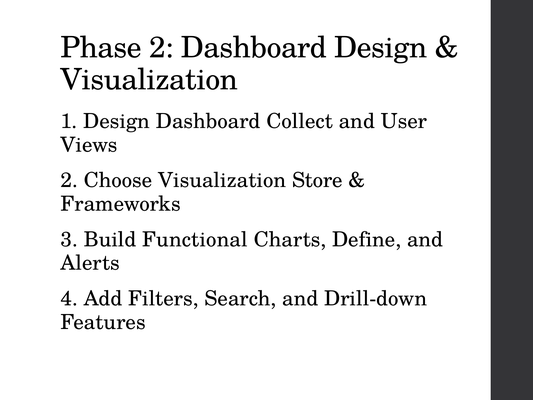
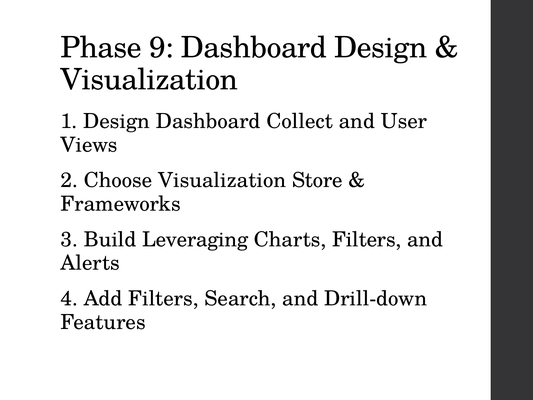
Phase 2: 2 -> 9 (161, 48)
Functional: Functional -> Leveraging (195, 239)
Charts Define: Define -> Filters (367, 239)
